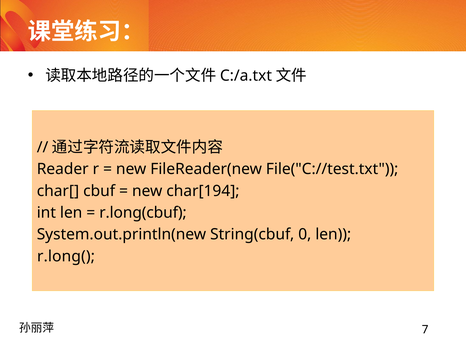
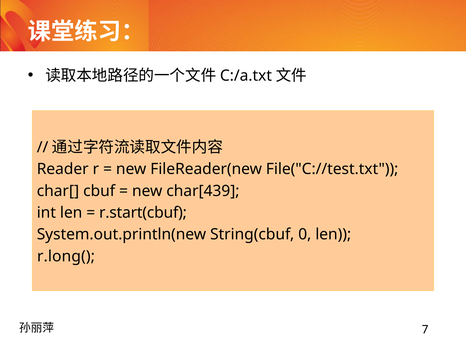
char[194: char[194 -> char[439 (203, 191)
r.long(cbuf: r.long(cbuf -> r.start(cbuf (143, 212)
